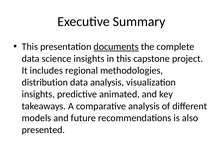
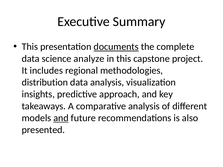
science insights: insights -> analyze (89, 59)
animated: animated -> approach (119, 94)
and underline: none -> present (61, 118)
